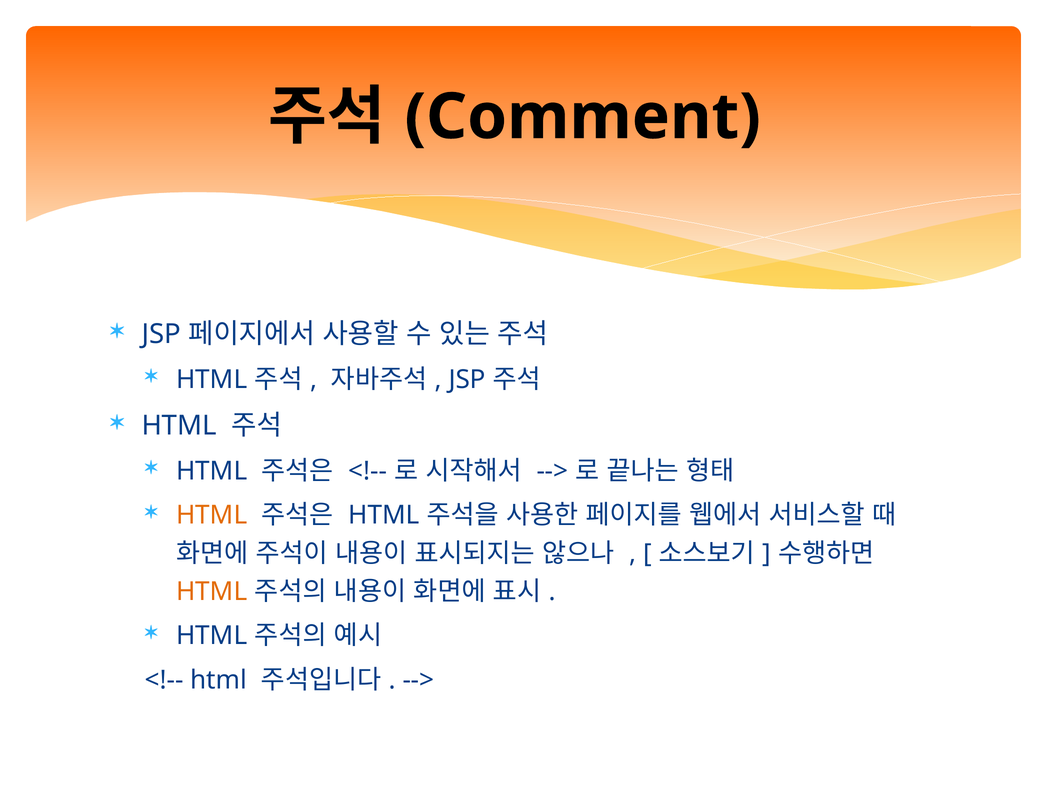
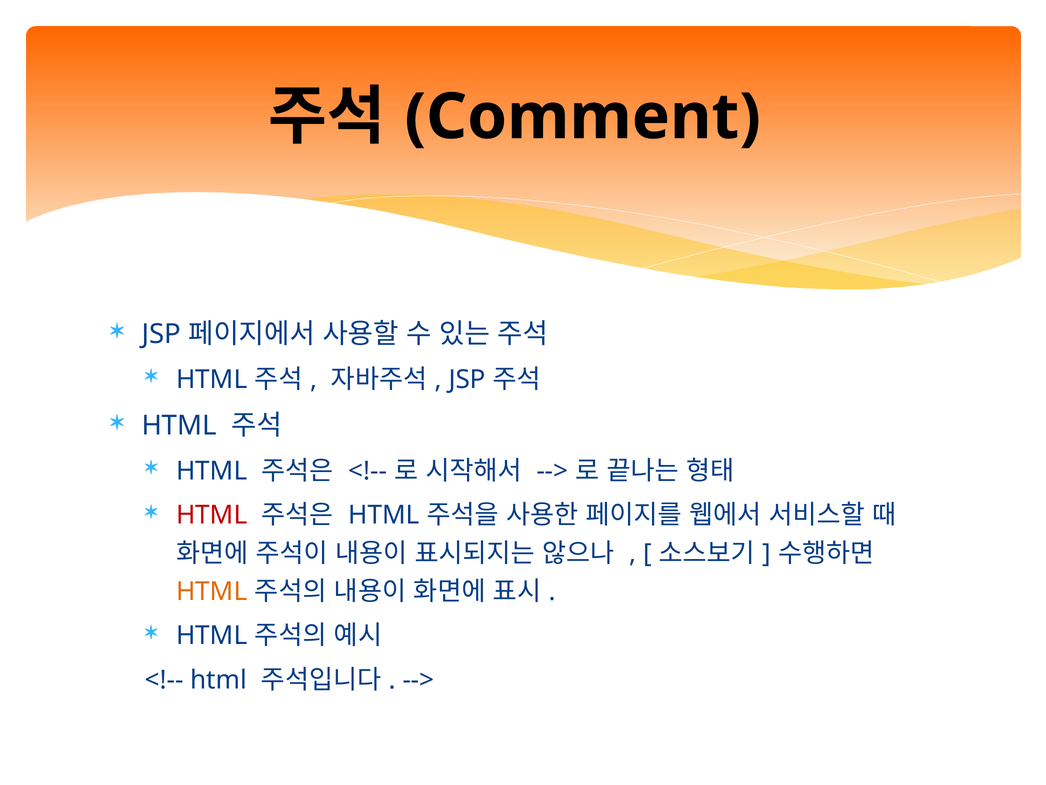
HTML colour: orange -> red (212, 515)
